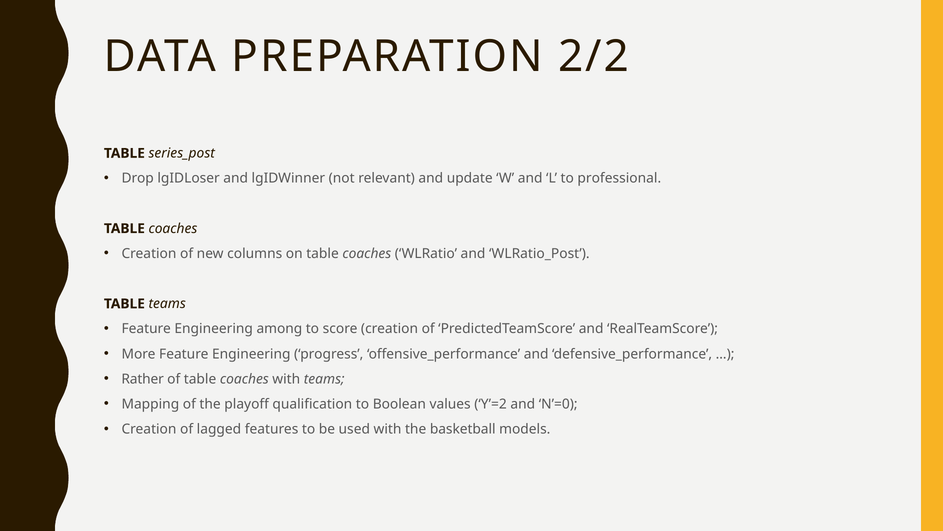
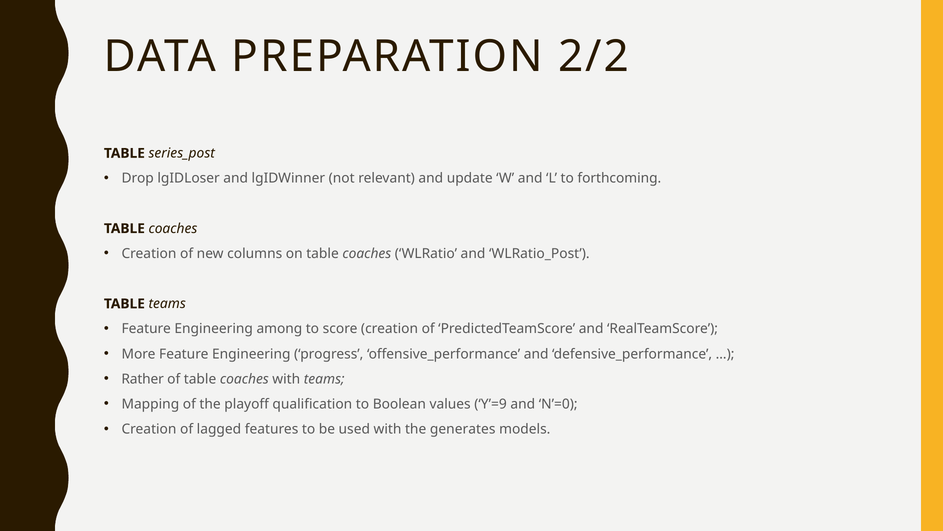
professional: professional -> forthcoming (619, 178)
Y’=2: Y’=2 -> Y’=9 (491, 404)
basketball: basketball -> generates (463, 429)
